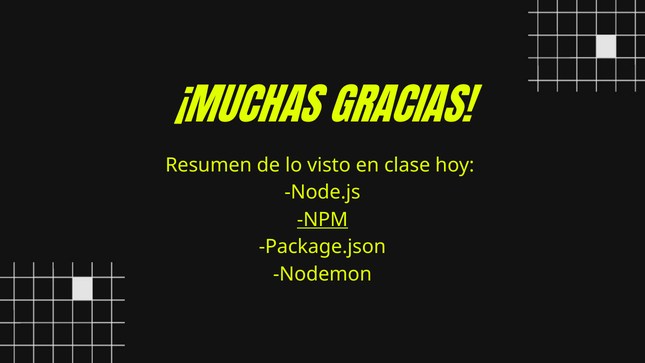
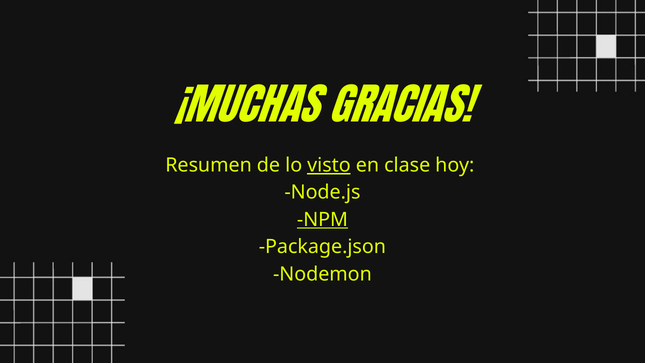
visto underline: none -> present (329, 165)
